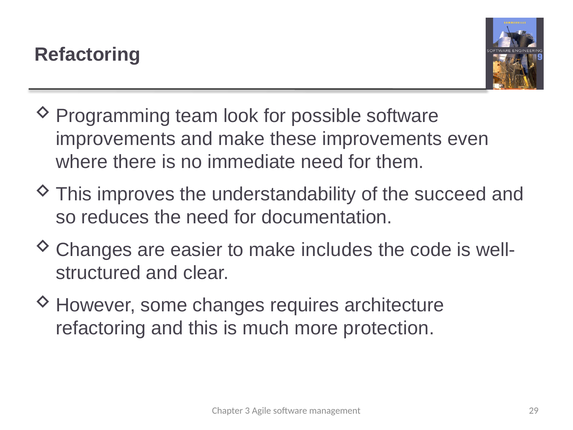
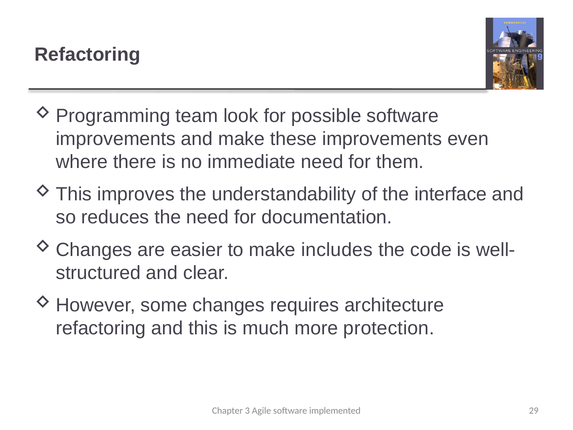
succeed: succeed -> interface (451, 194)
management: management -> implemented (335, 410)
